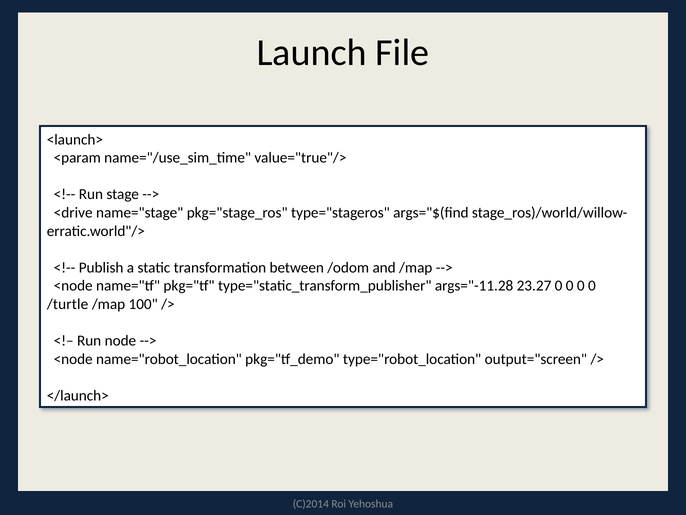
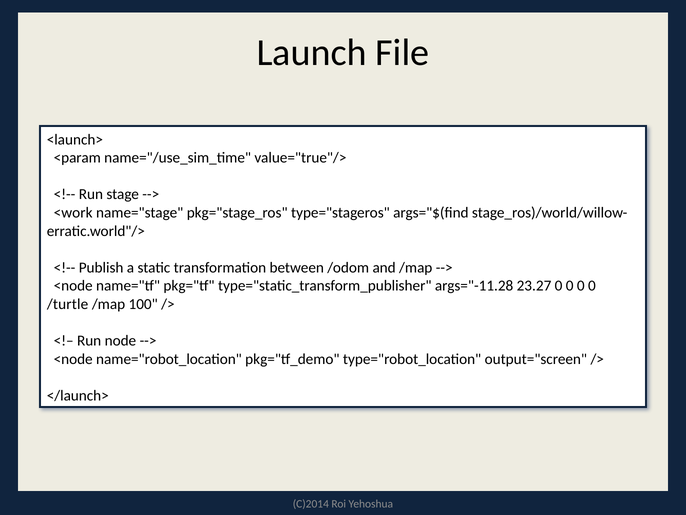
<drive: <drive -> <work (73, 212)
